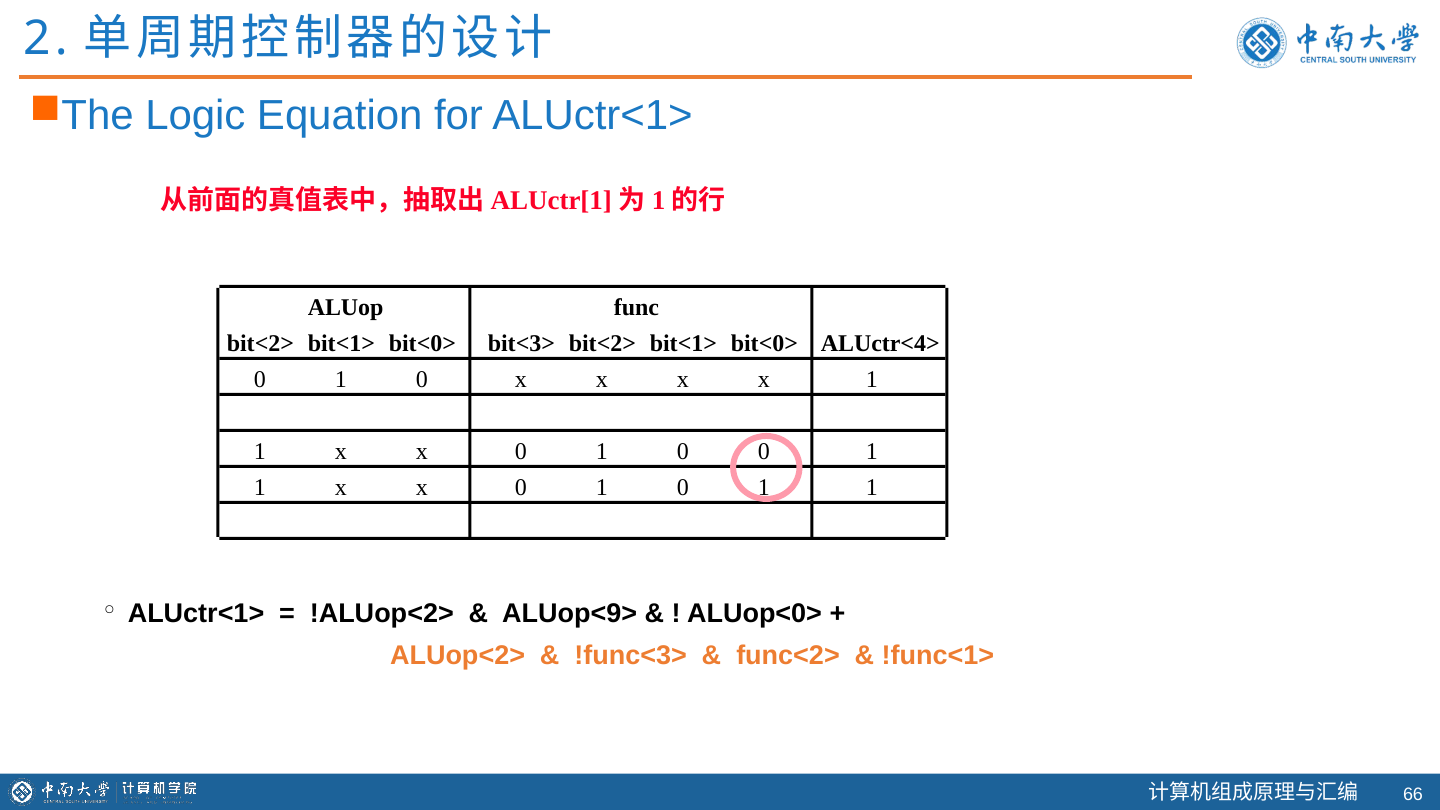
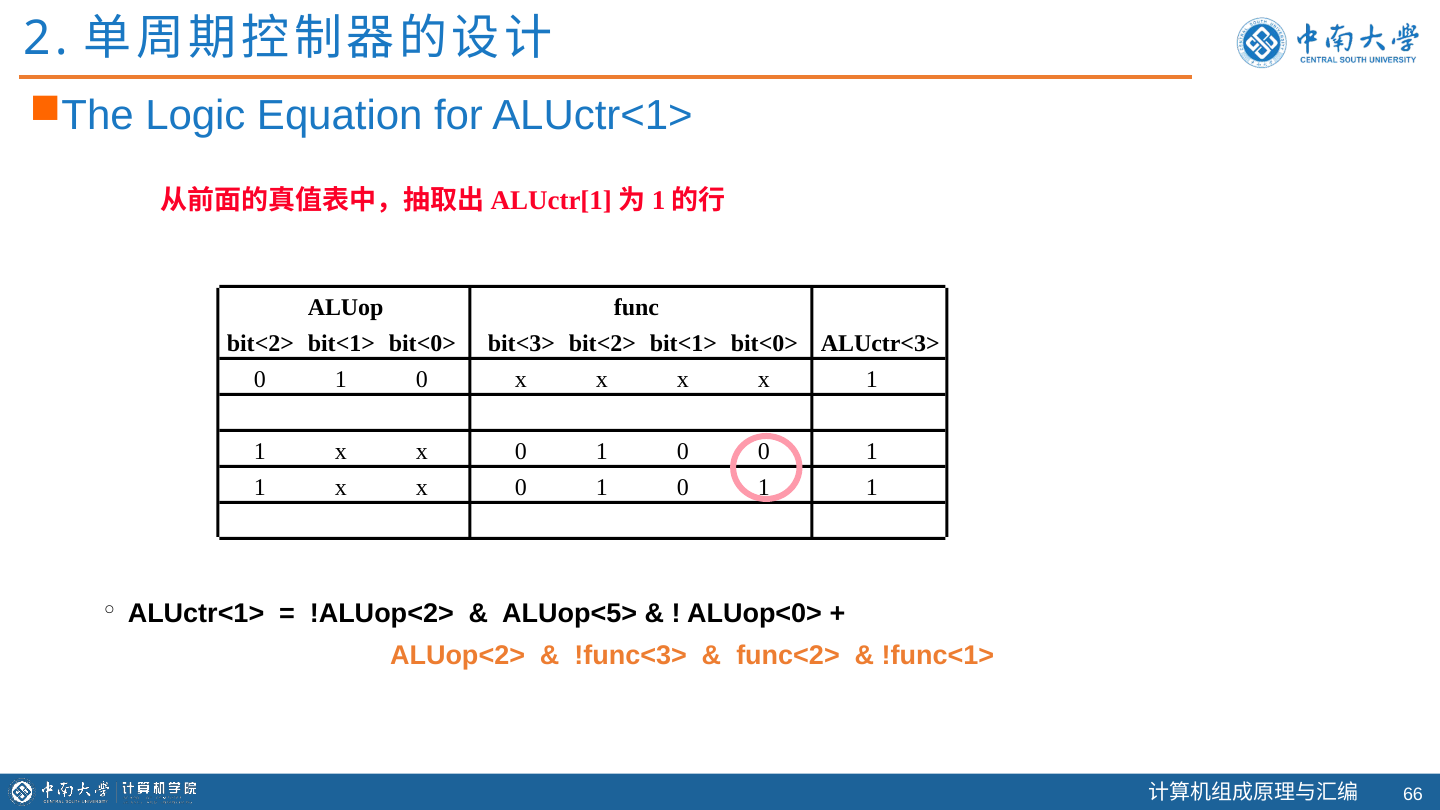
ALUctr<4>: ALUctr<4> -> ALUctr<3> (880, 344)
ALUop<9>: ALUop<9> -> ALUop<5> (570, 613)
